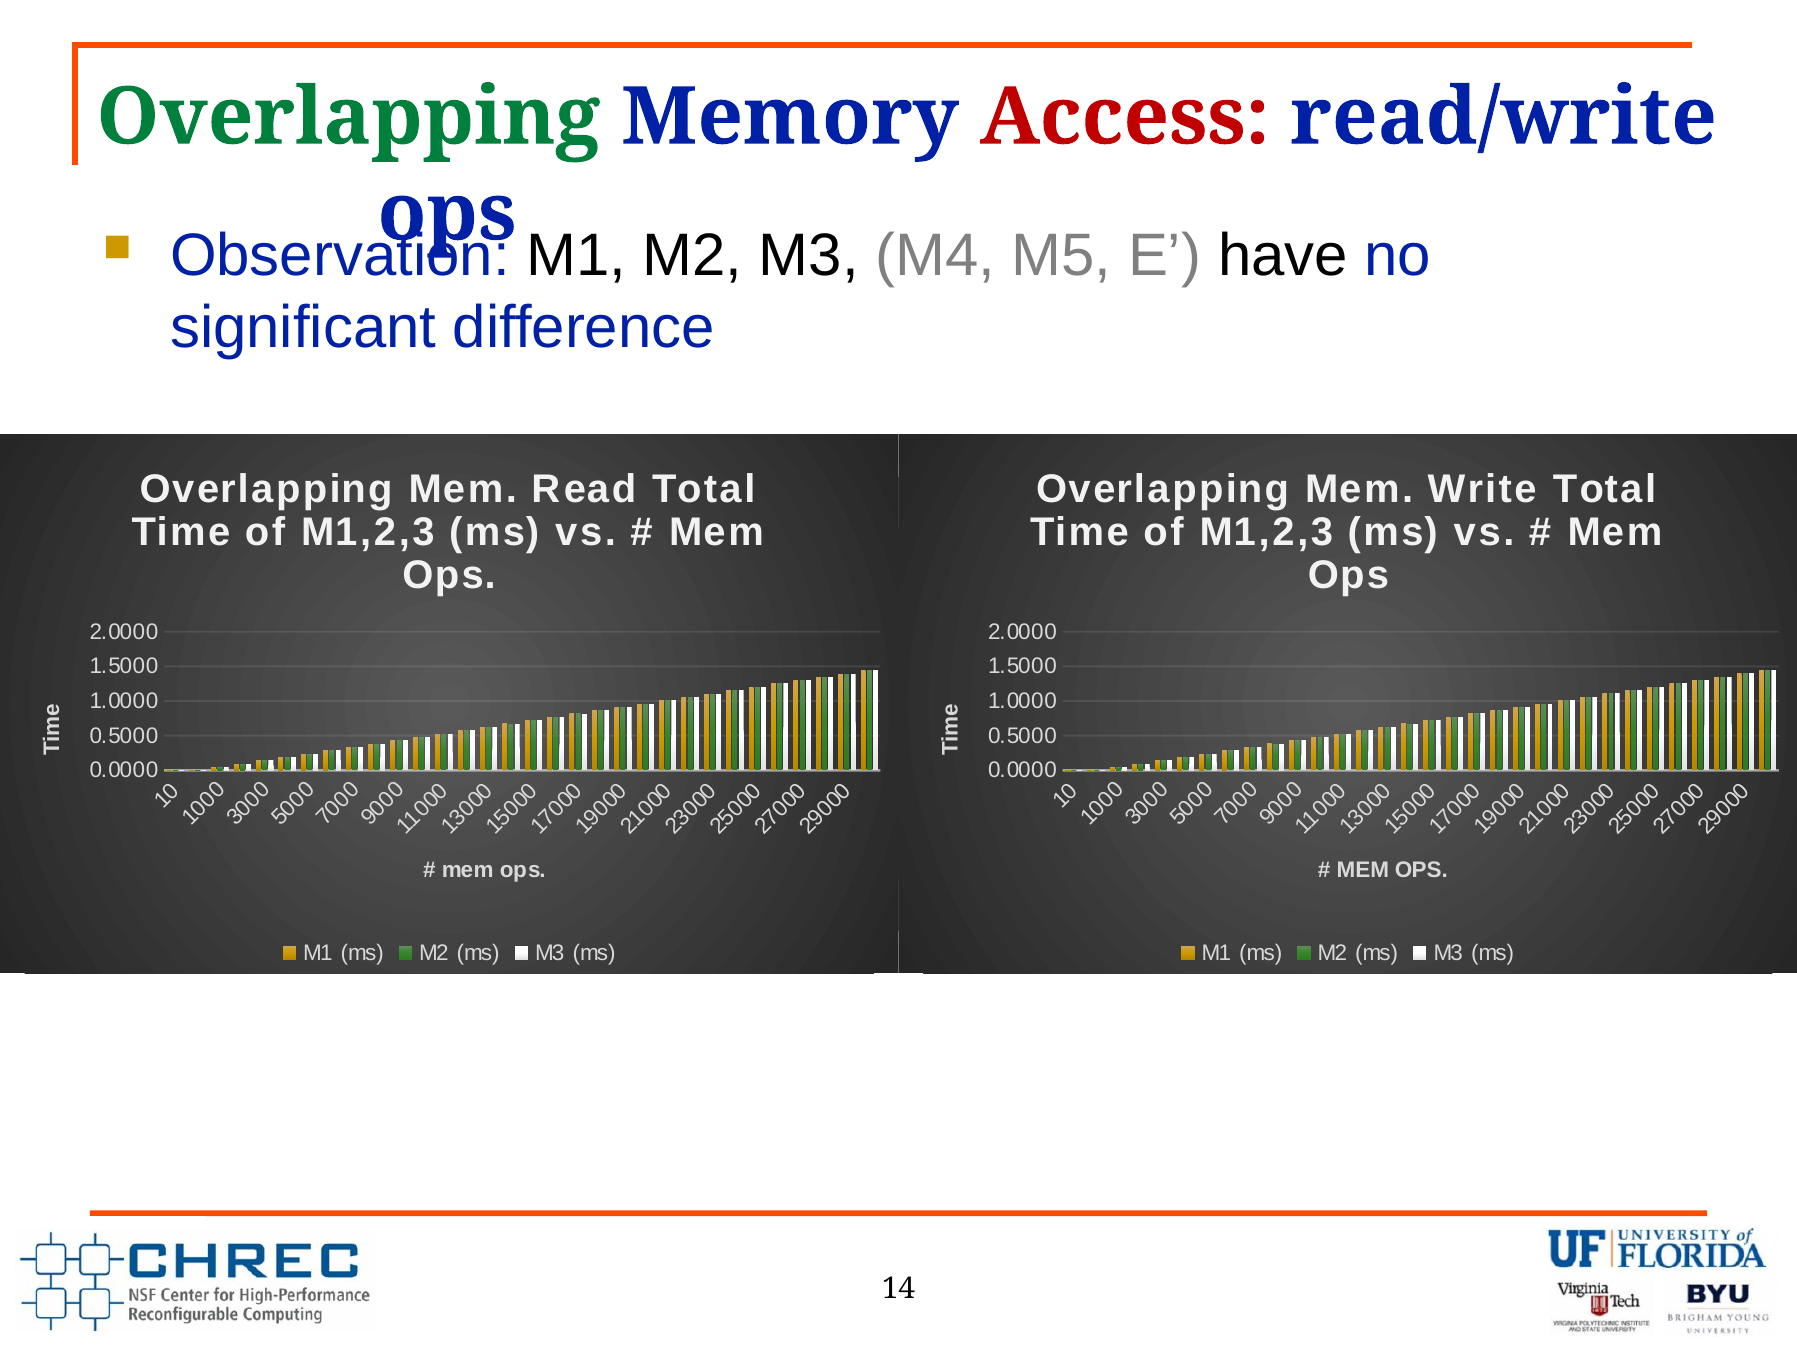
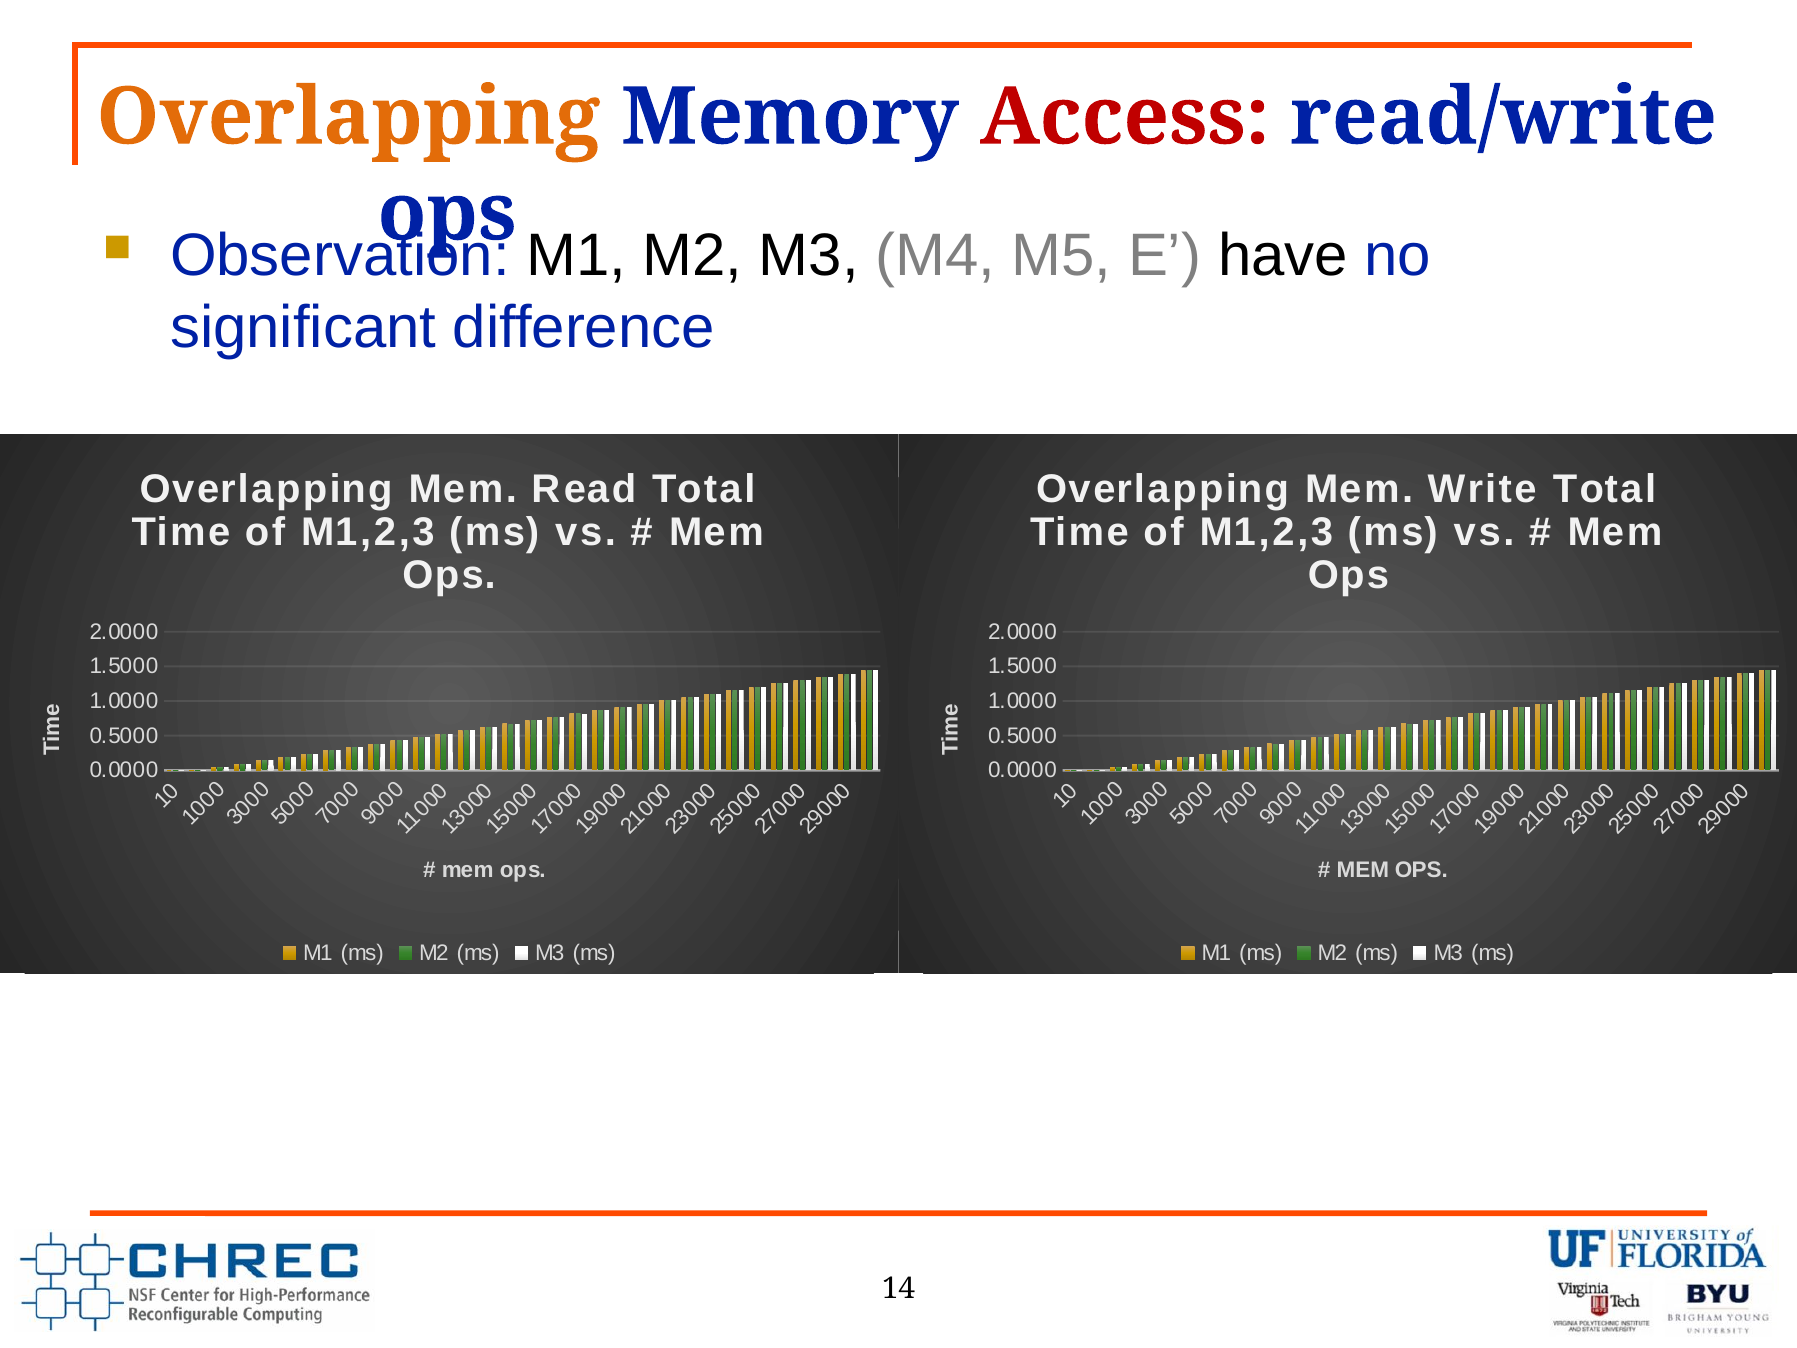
Overlapping colour: green -> orange (348, 117)
